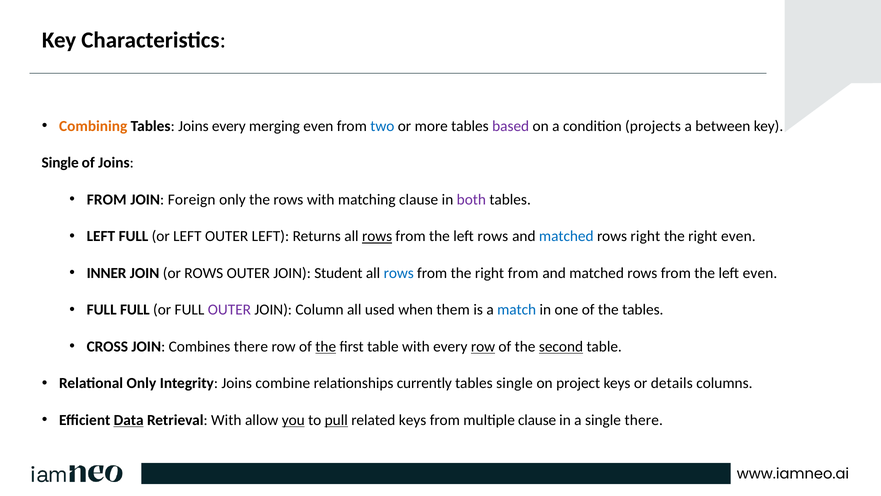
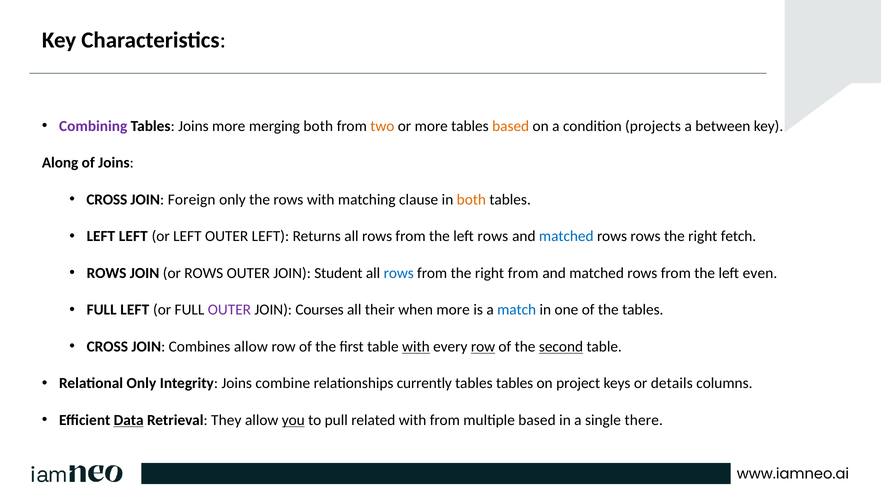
Combining colour: orange -> purple (93, 126)
Joins every: every -> more (229, 126)
merging even: even -> both (318, 126)
two colour: blue -> orange (382, 126)
based colour: purple -> orange (511, 126)
Single: Single -> Along (60, 163)
FROM: FROM -> CROSS (107, 199)
both colour: purple -> orange (471, 199)
LEFT FULL: FULL -> LEFT (133, 236)
rows underline: present -> none (377, 236)
rows right: right -> rows (646, 236)
right even: even -> fetch (738, 236)
INNER: INNER -> ROWS (107, 273)
FULL FULL: FULL -> LEFT (135, 310)
Column: Column -> Courses (320, 310)
used: used -> their (380, 310)
when them: them -> more (453, 310)
Combines there: there -> allow (251, 346)
the underline: present -> none (326, 346)
with underline: none -> present (416, 346)
tables single: single -> tables (515, 383)
Retrieval With: With -> They (226, 420)
pull underline: present -> none (336, 420)
related keys: keys -> with (413, 420)
multiple clause: clause -> based (537, 420)
